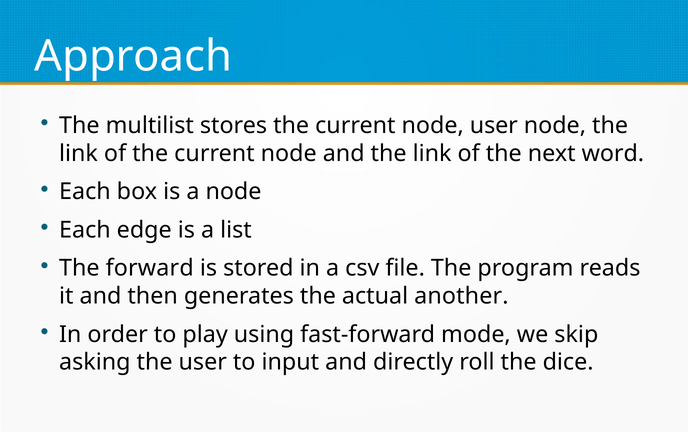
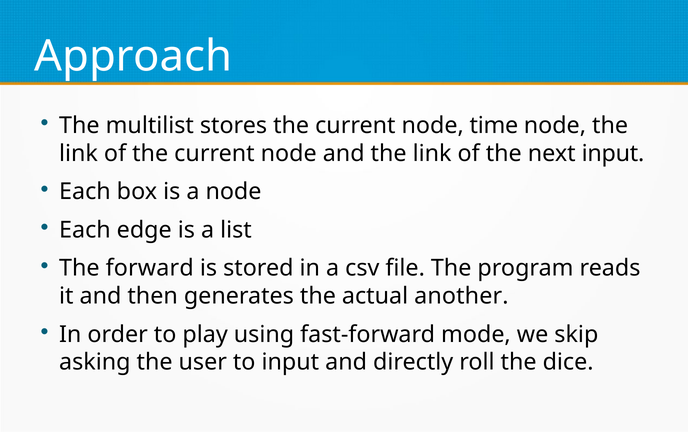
node user: user -> time (494, 126)
next word: word -> input (613, 154)
